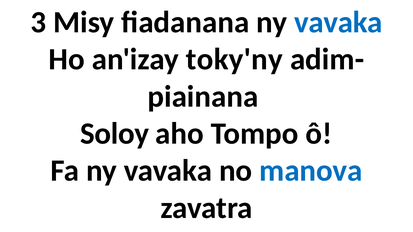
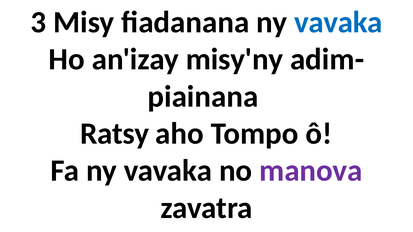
toky'ny: toky'ny -> misy'ny (234, 59)
Soloy: Soloy -> Ratsy (115, 134)
manova colour: blue -> purple (311, 171)
